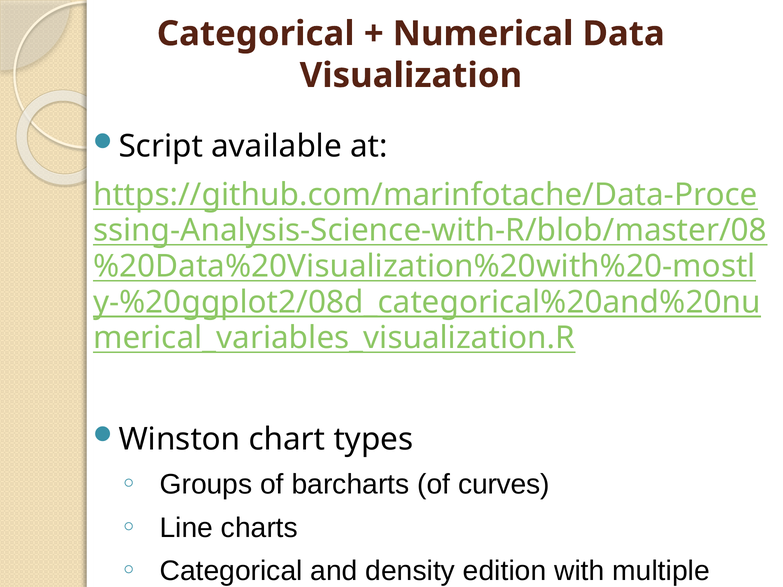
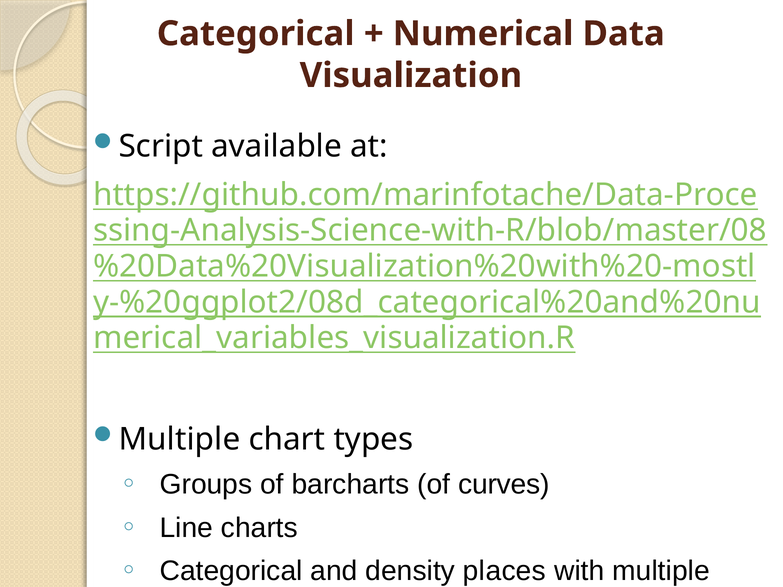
Winston: Winston -> Multiple (179, 440)
edition: edition -> places (505, 571)
